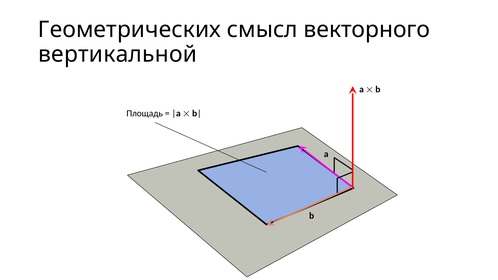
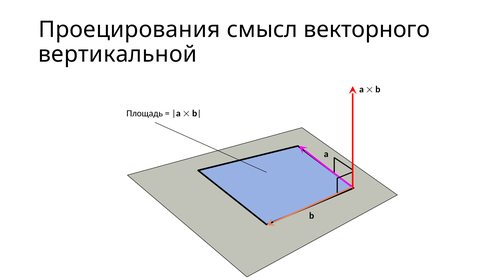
Геометрических: Геометрических -> Проецирования (129, 29)
